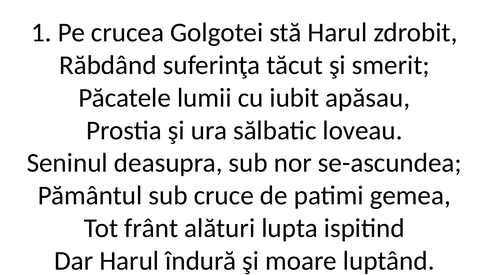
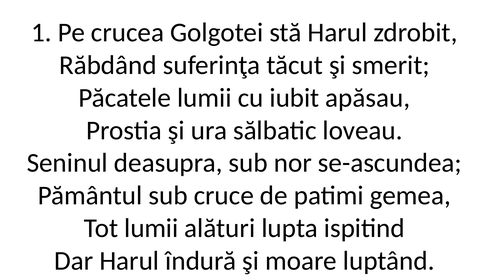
Tot frânt: frânt -> lumii (151, 228)
